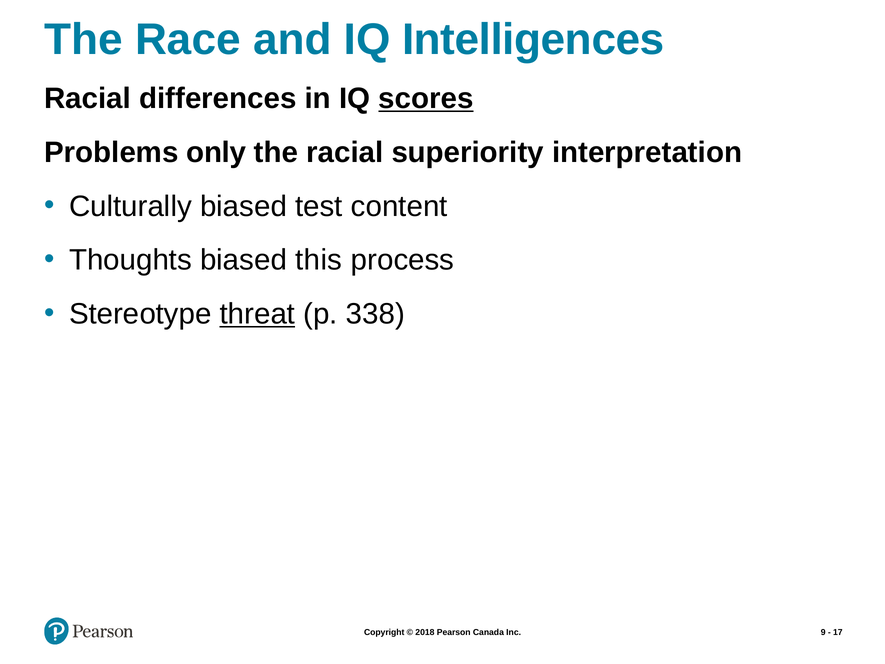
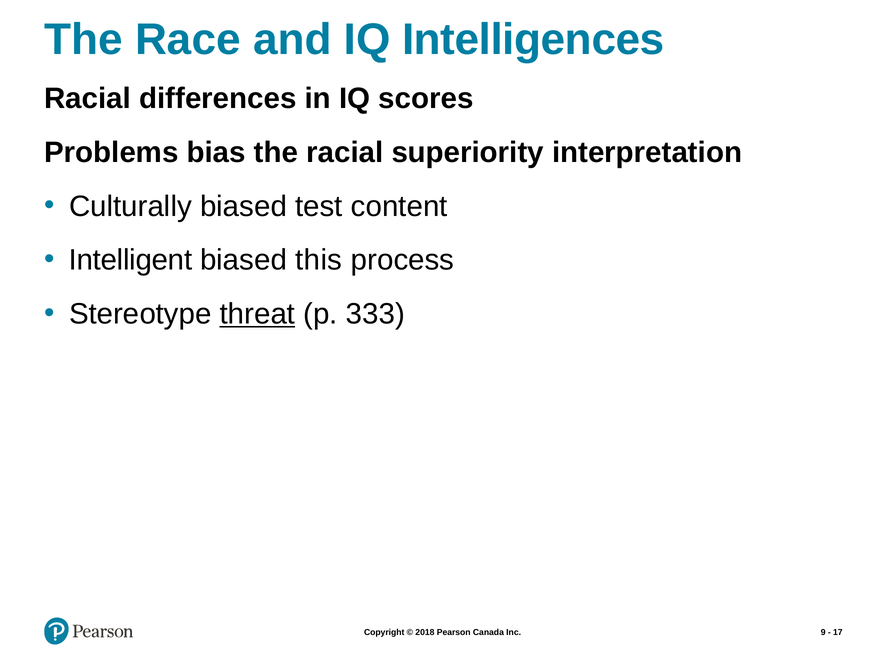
scores underline: present -> none (426, 99)
only: only -> bias (216, 152)
Thoughts: Thoughts -> Intelligent (131, 260)
338: 338 -> 333 (375, 314)
